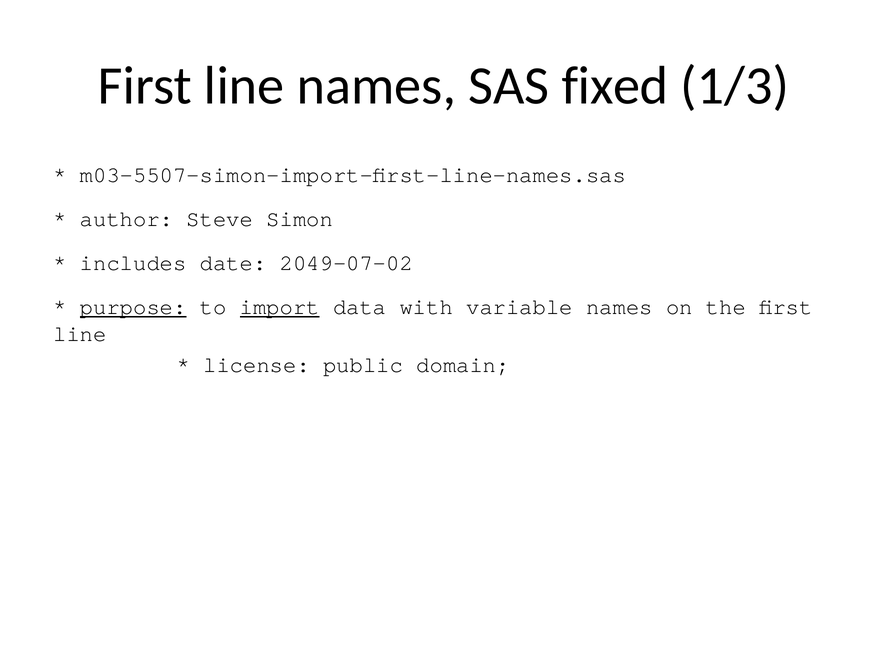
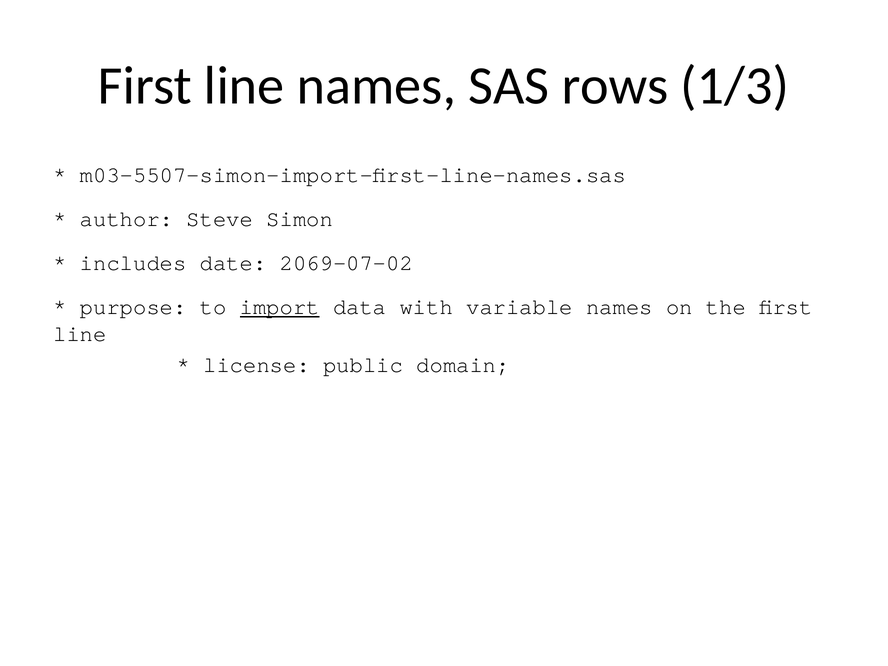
fixed: fixed -> rows (615, 86)
2049-07-02: 2049-07-02 -> 2069-07-02 (346, 263)
purpose underline: present -> none (133, 307)
